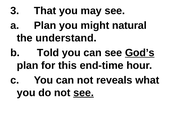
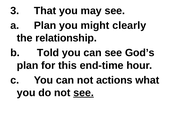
natural: natural -> clearly (129, 25)
understand: understand -> relationship (66, 38)
God’s underline: present -> none (140, 53)
reveals: reveals -> actions (114, 80)
